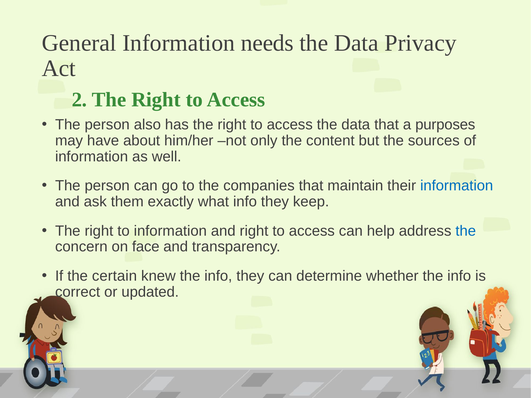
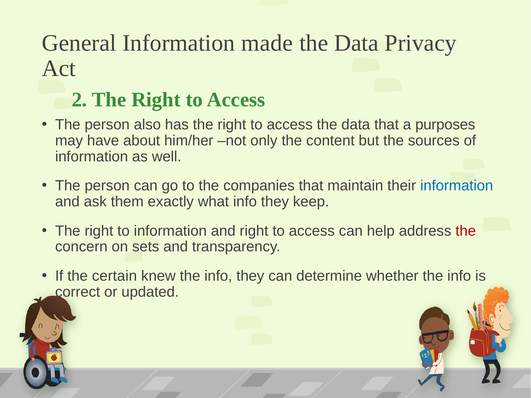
needs: needs -> made (267, 43)
the colour: blue -> red (466, 231)
face: face -> sets (146, 247)
